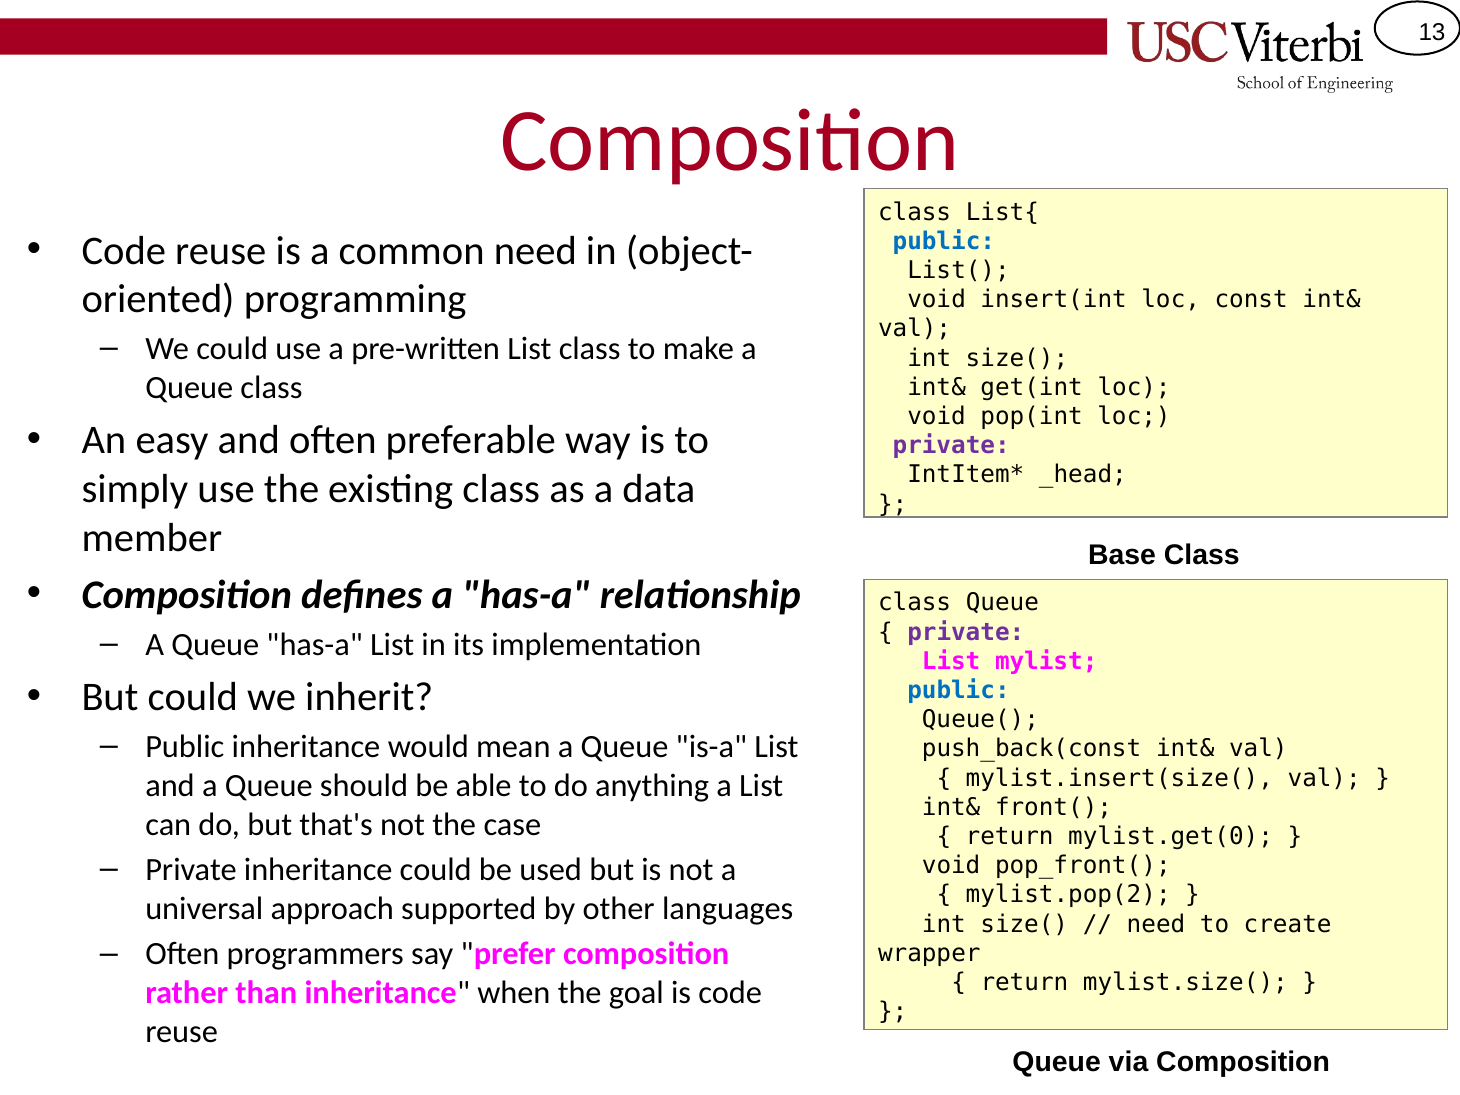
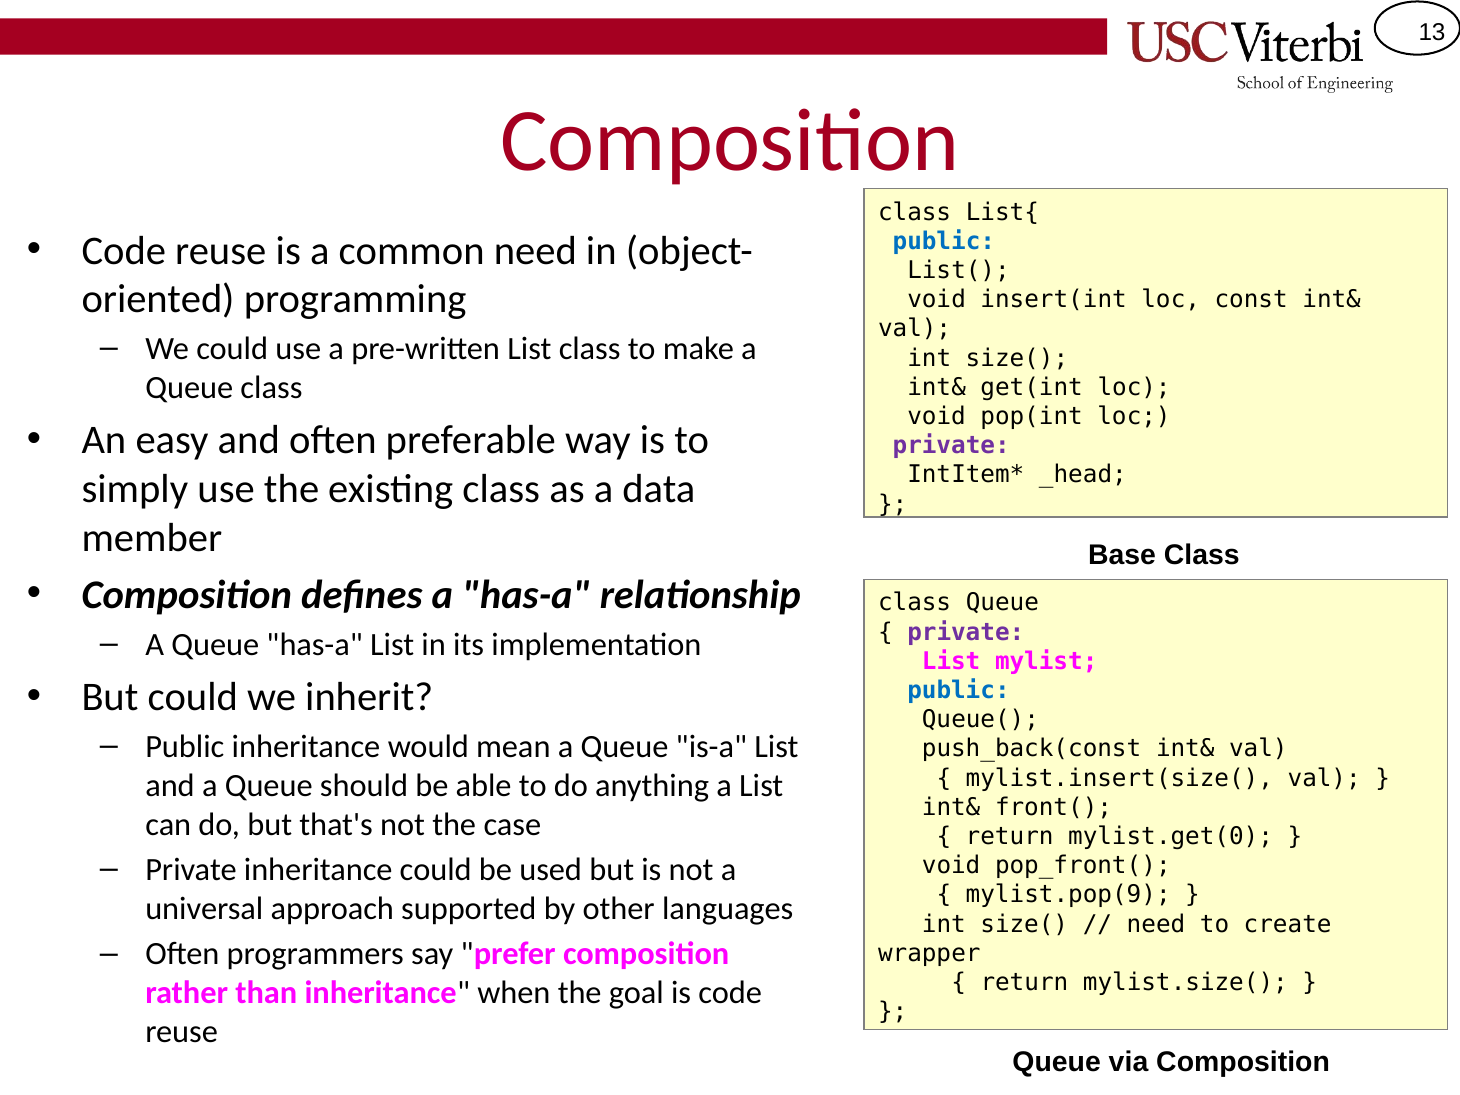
mylist.pop(2: mylist.pop(2 -> mylist.pop(9 (1068, 895)
